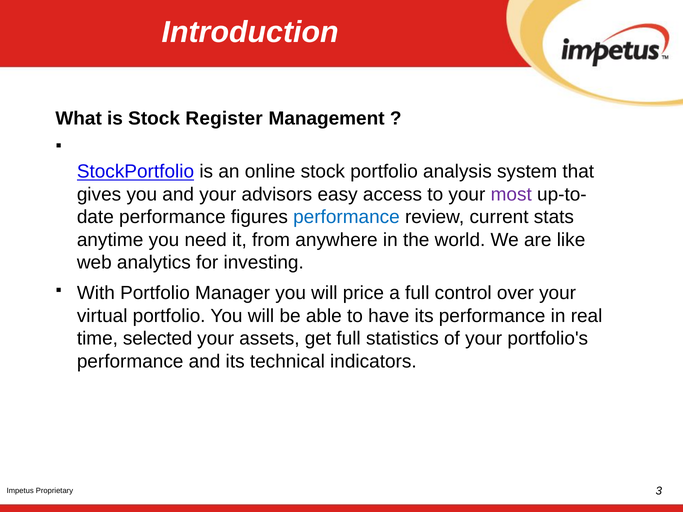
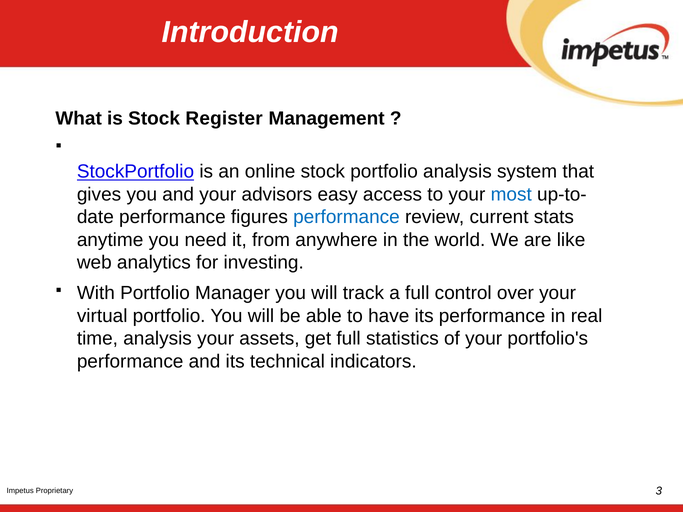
most colour: purple -> blue (511, 195)
price: price -> track (363, 293)
time selected: selected -> analysis (158, 339)
